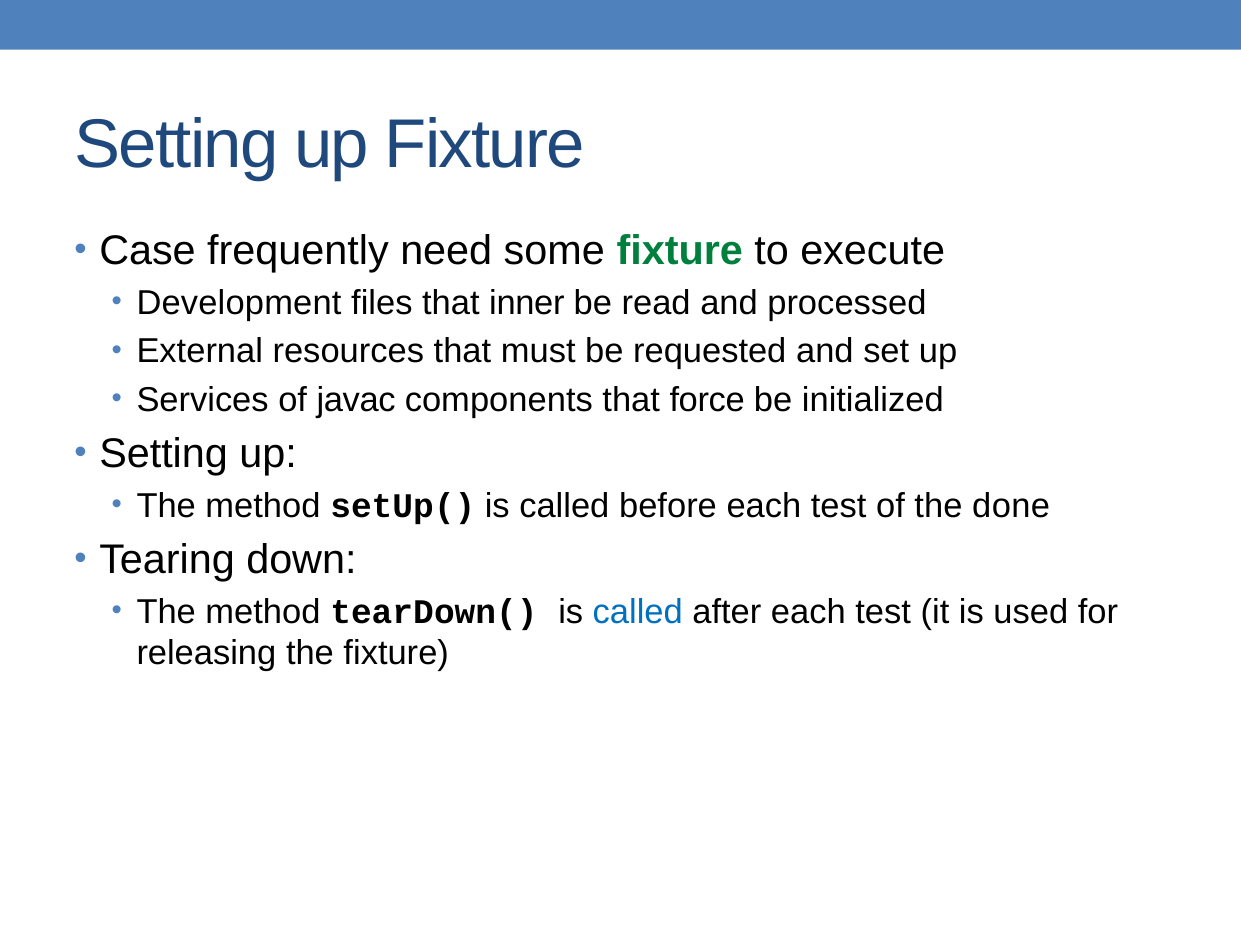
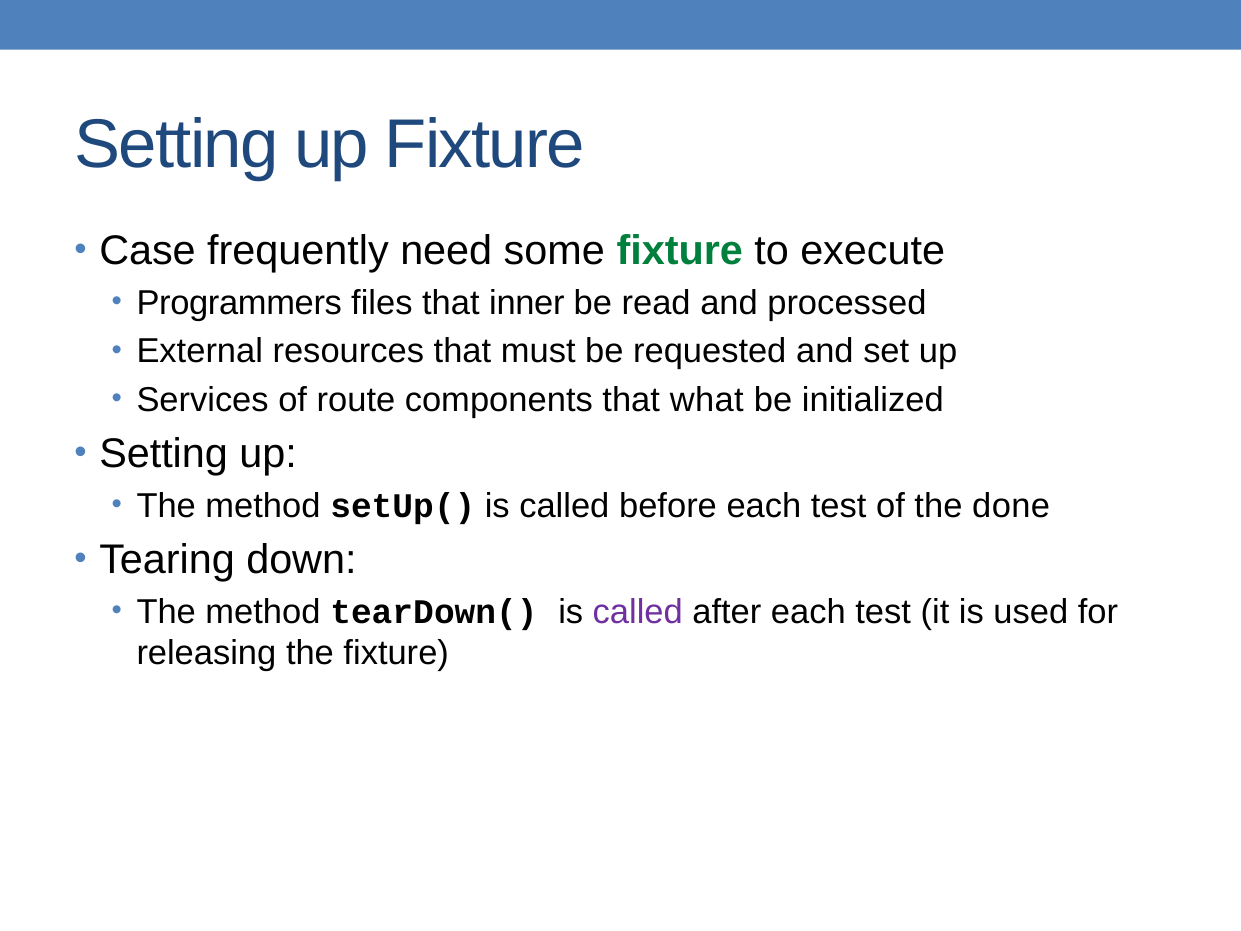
Development: Development -> Programmers (239, 303)
javac: javac -> route (356, 400)
force: force -> what (707, 400)
called colour: blue -> purple (638, 612)
